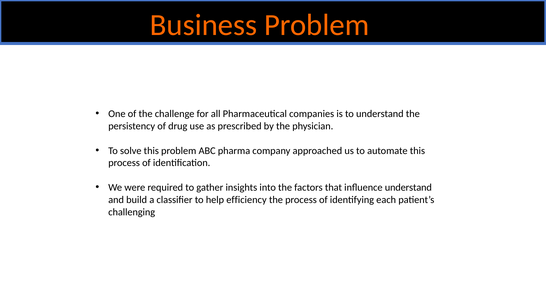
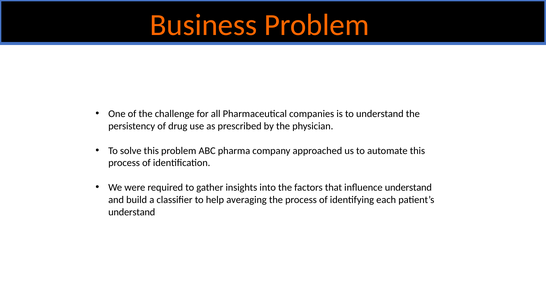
efficiency: efficiency -> averaging (247, 200)
challenging: challenging -> understand (132, 212)
